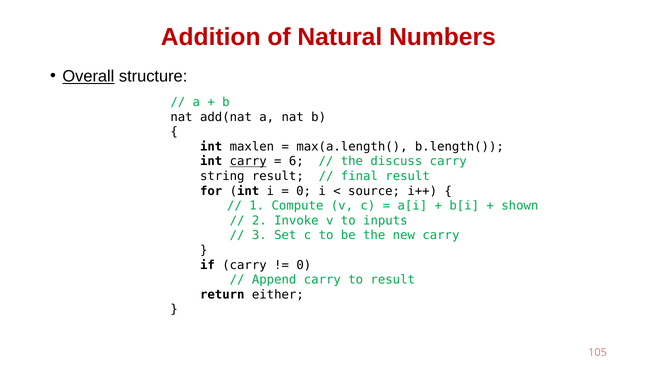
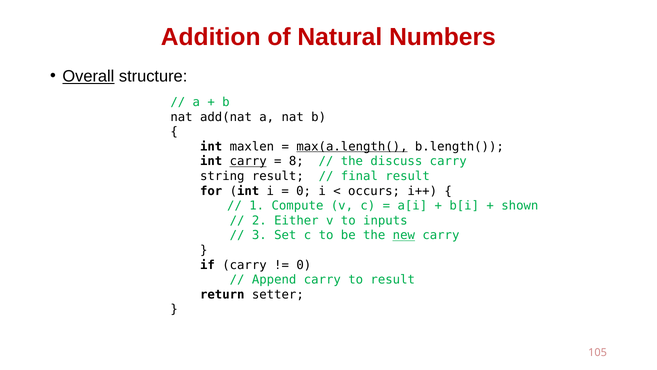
max(a.length( underline: none -> present (352, 146)
6: 6 -> 8 (296, 161)
source: source -> occurs (374, 191)
Invoke: Invoke -> Either (296, 220)
new underline: none -> present (404, 235)
either: either -> setter (278, 294)
